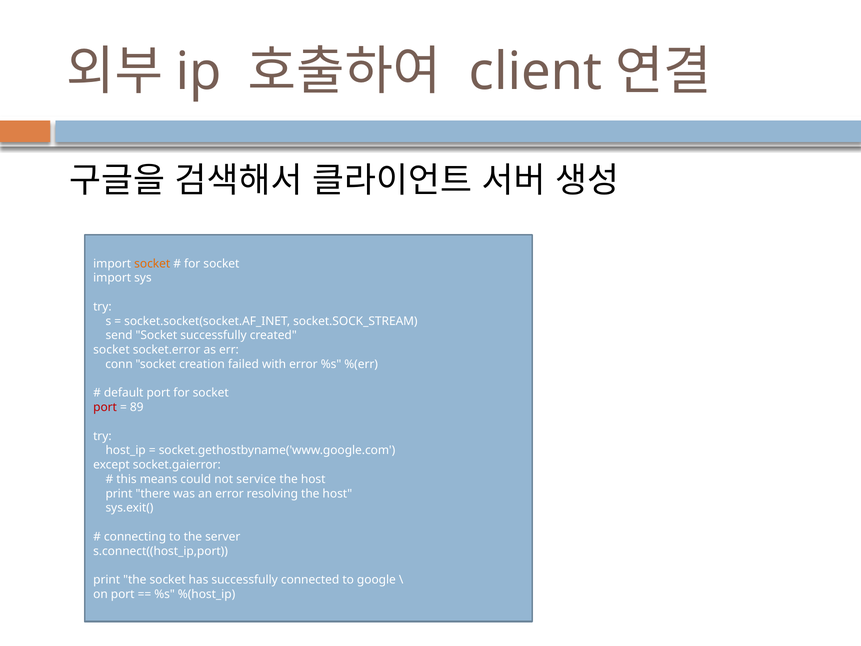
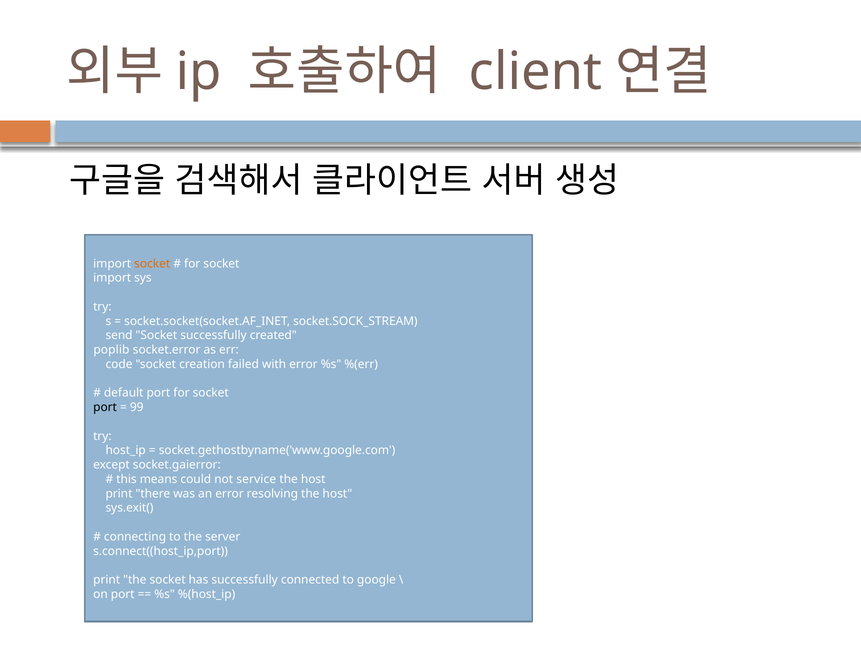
socket: socket -> poplib (111, 350)
conn: conn -> code (119, 364)
port colour: red -> black (105, 407)
89: 89 -> 99 (137, 407)
